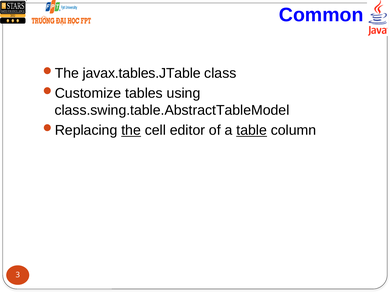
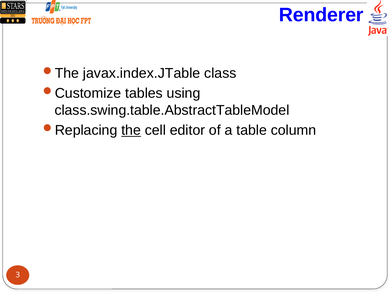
Common: Common -> Renderer (321, 15)
javax.tables.JTable: javax.tables.JTable -> javax.index.JTable (142, 73)
table underline: present -> none (252, 130)
